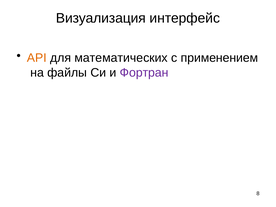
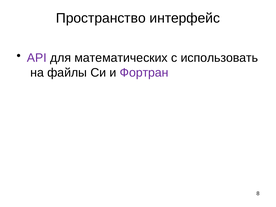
Визуализация: Визуализация -> Пространство (101, 18)
API colour: orange -> purple (37, 58)
применением: применением -> использовать (219, 58)
